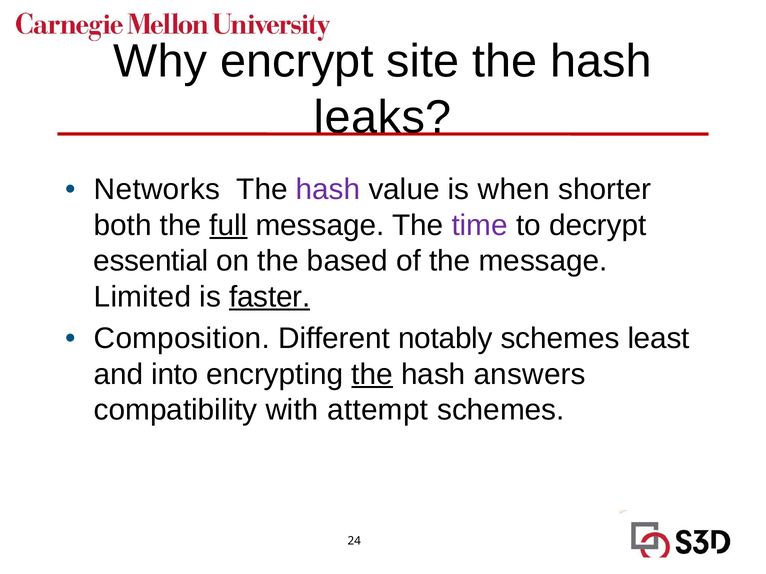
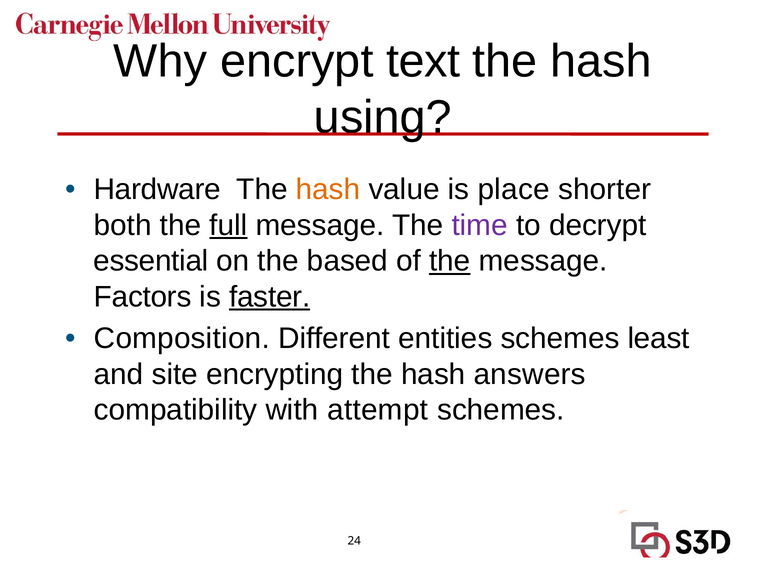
site: site -> text (423, 61)
leaks: leaks -> using (383, 118)
Networks: Networks -> Hardware (157, 190)
hash colour: purple -> orange (328, 190)
when: when -> place (514, 190)
the underline: none -> present (450, 261)
Limited: Limited -> Factors (143, 297)
notably: notably -> entities (445, 339)
into: into -> site (175, 375)
the underline: present -> none (372, 375)
